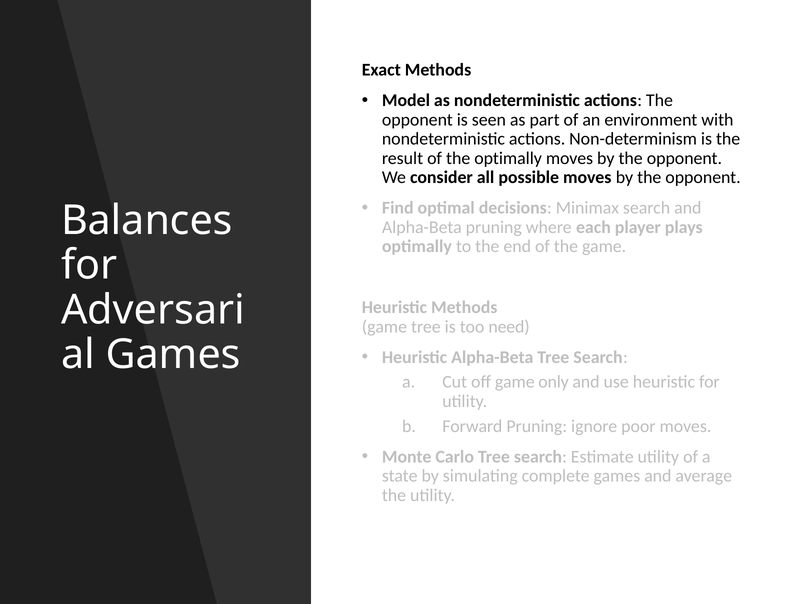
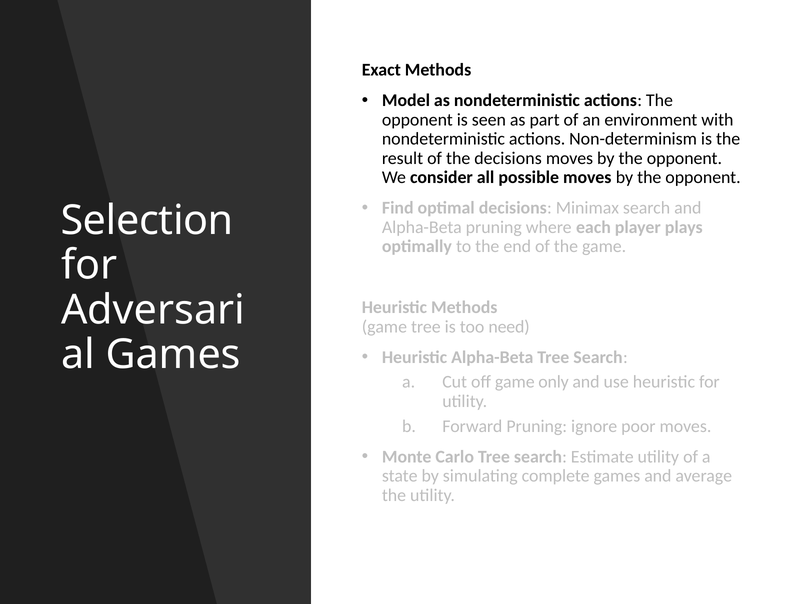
the optimally: optimally -> decisions (508, 158)
Balances: Balances -> Selection (147, 221)
